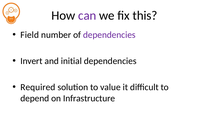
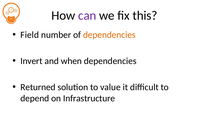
dependencies colour: purple -> orange (109, 35)
initial: initial -> when (71, 61)
Required: Required -> Returned (38, 87)
